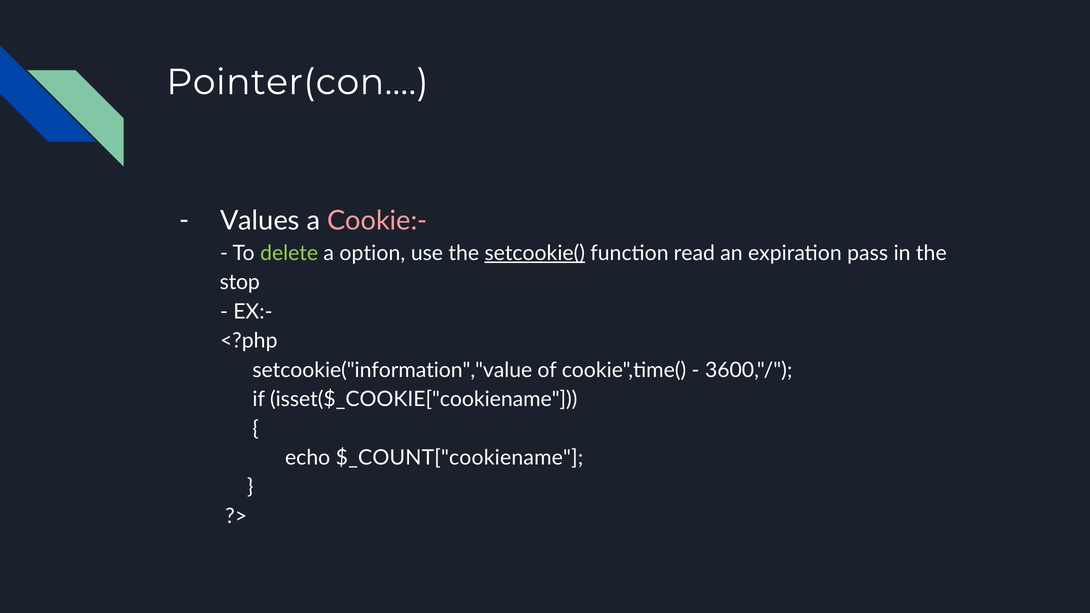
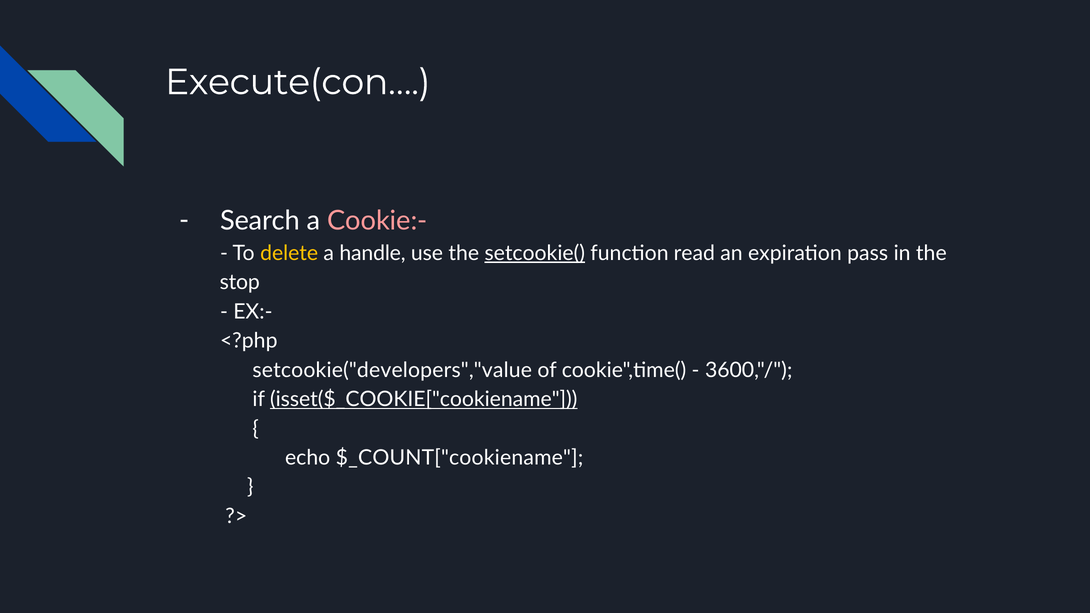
Pointer(con…: Pointer(con… -> Execute(con… (298, 82)
Values: Values -> Search (260, 221)
delete colour: light green -> yellow (289, 253)
option: option -> handle (373, 253)
setcookie("information","value: setcookie("information","value -> setcookie("developers","value (392, 370)
isset($_COOKIE["cookiename underline: none -> present (424, 399)
